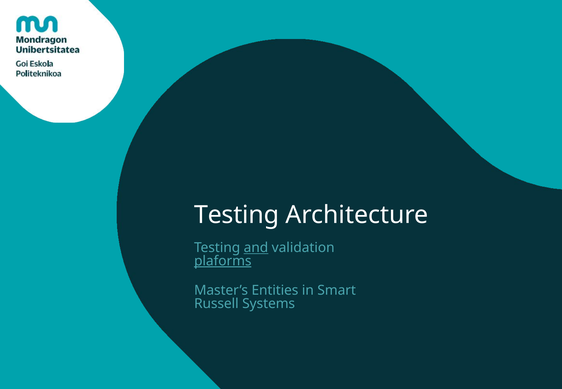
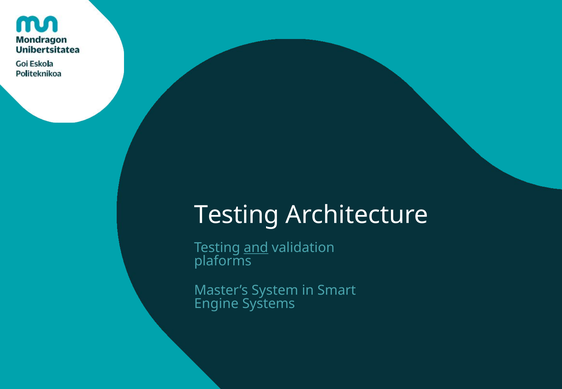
plaforms underline: present -> none (223, 261)
Entities: Entities -> System (275, 291)
Russell: Russell -> Engine (216, 304)
